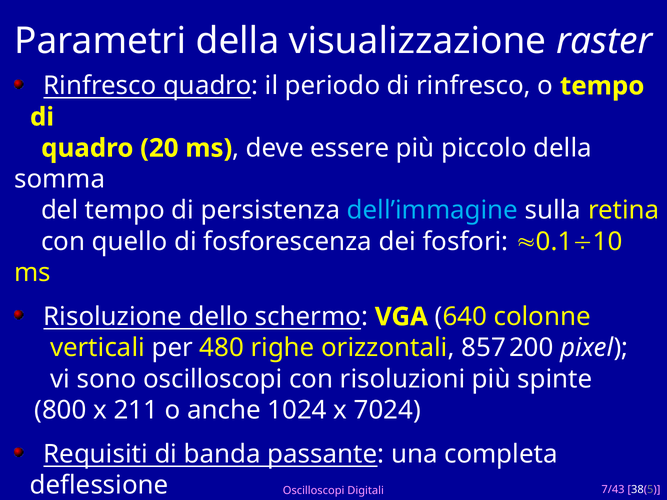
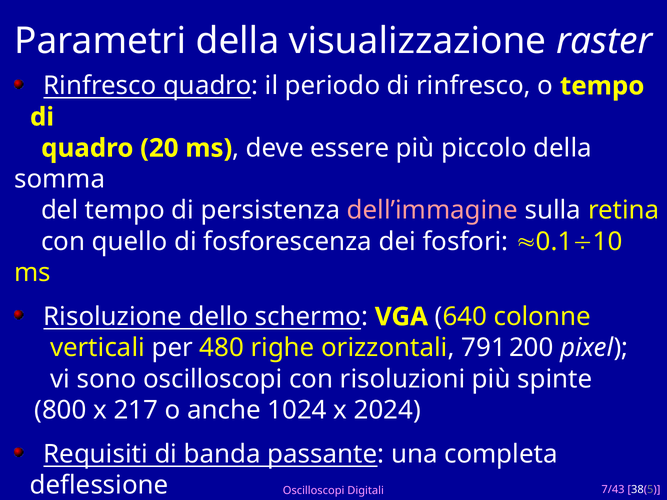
dell’immagine colour: light blue -> pink (432, 211)
857: 857 -> 791 (484, 348)
211: 211 -> 217 (136, 410)
7024: 7024 -> 2024 (387, 410)
